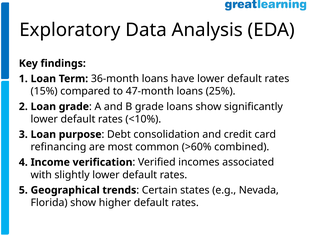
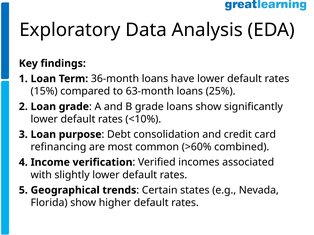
47-month: 47-month -> 63-month (150, 91)
